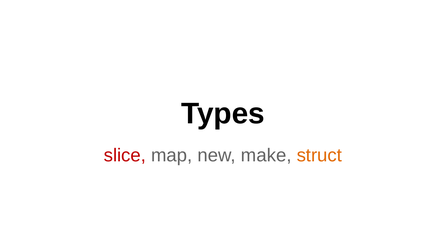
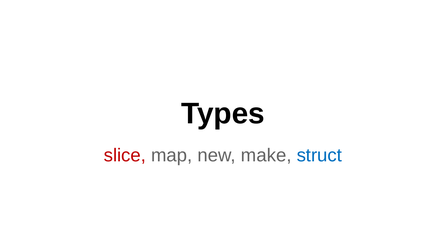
struct colour: orange -> blue (319, 155)
